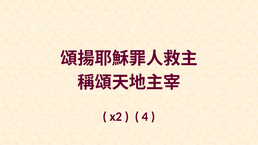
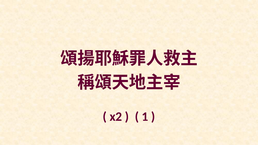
4: 4 -> 1 (145, 117)
